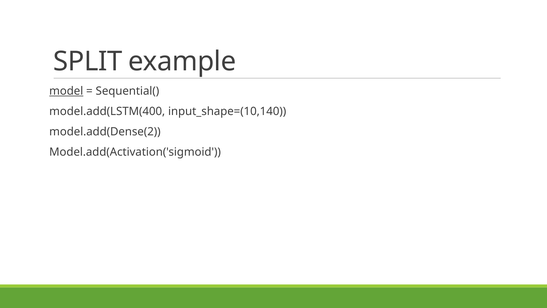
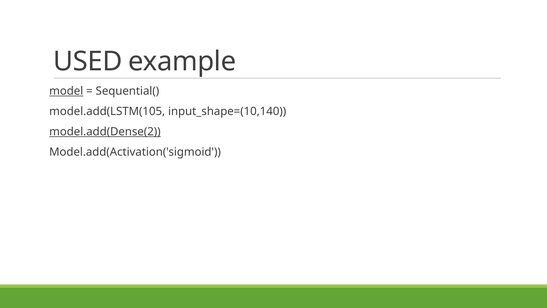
SPLIT: SPLIT -> USED (88, 61)
model.add(LSTM(400: model.add(LSTM(400 -> model.add(LSTM(105 (107, 111)
model.add(Dense(2 underline: none -> present (105, 132)
